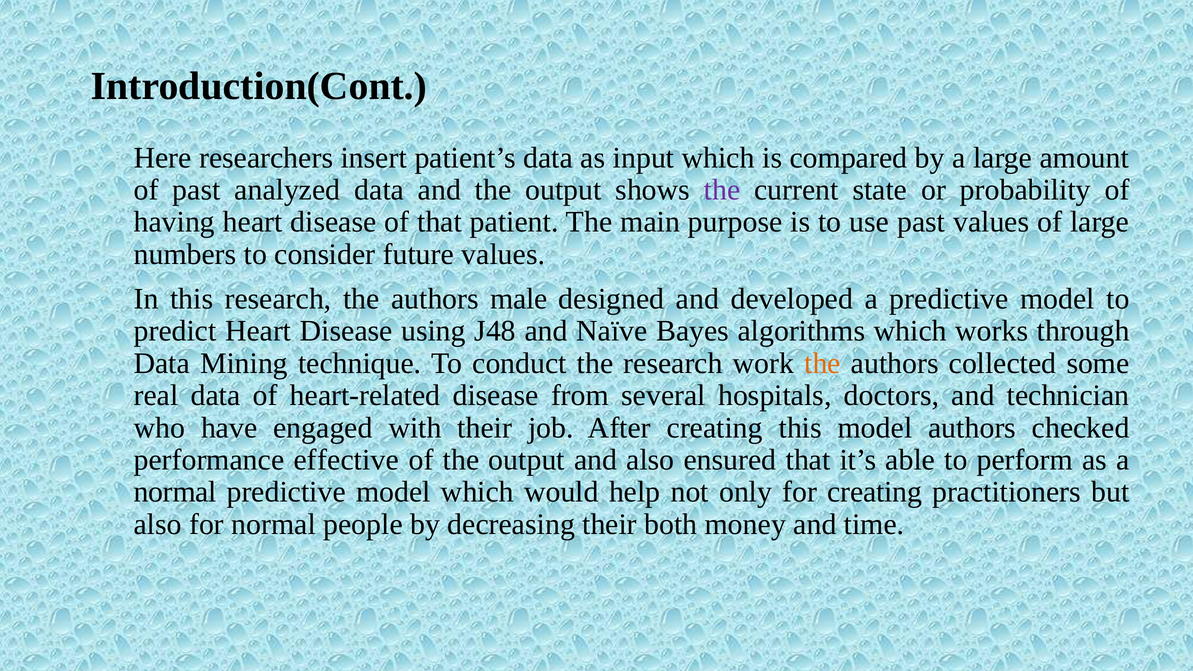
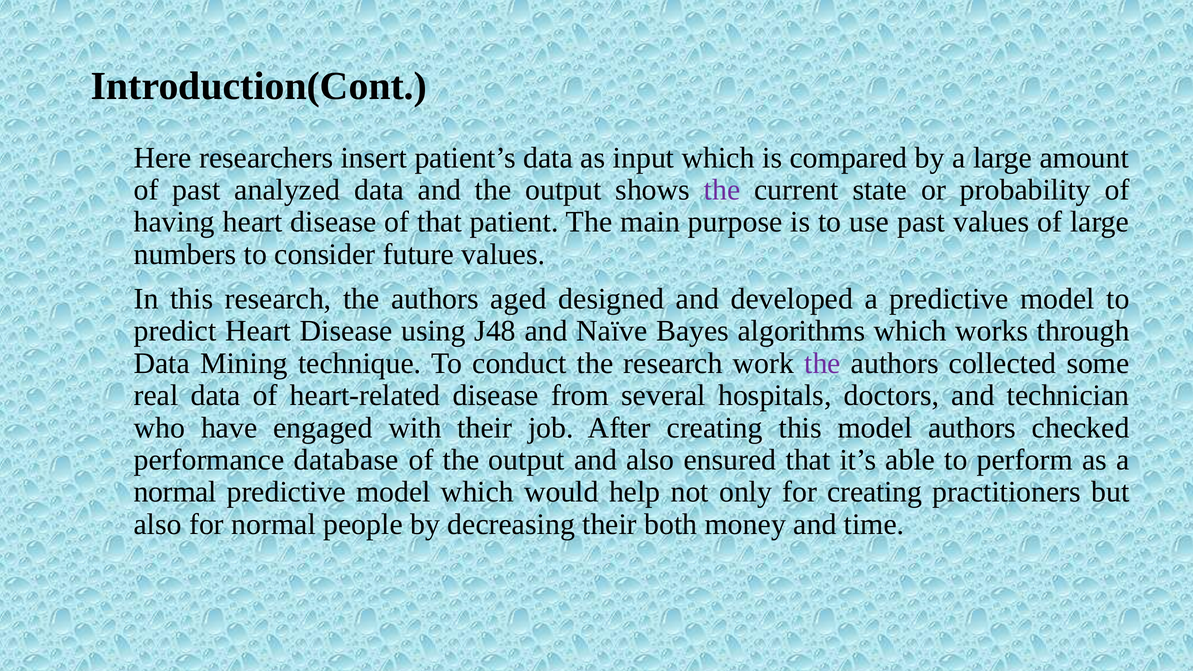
male: male -> aged (519, 299)
the colour: orange -> purple (823, 363)
effective: effective -> database (346, 460)
